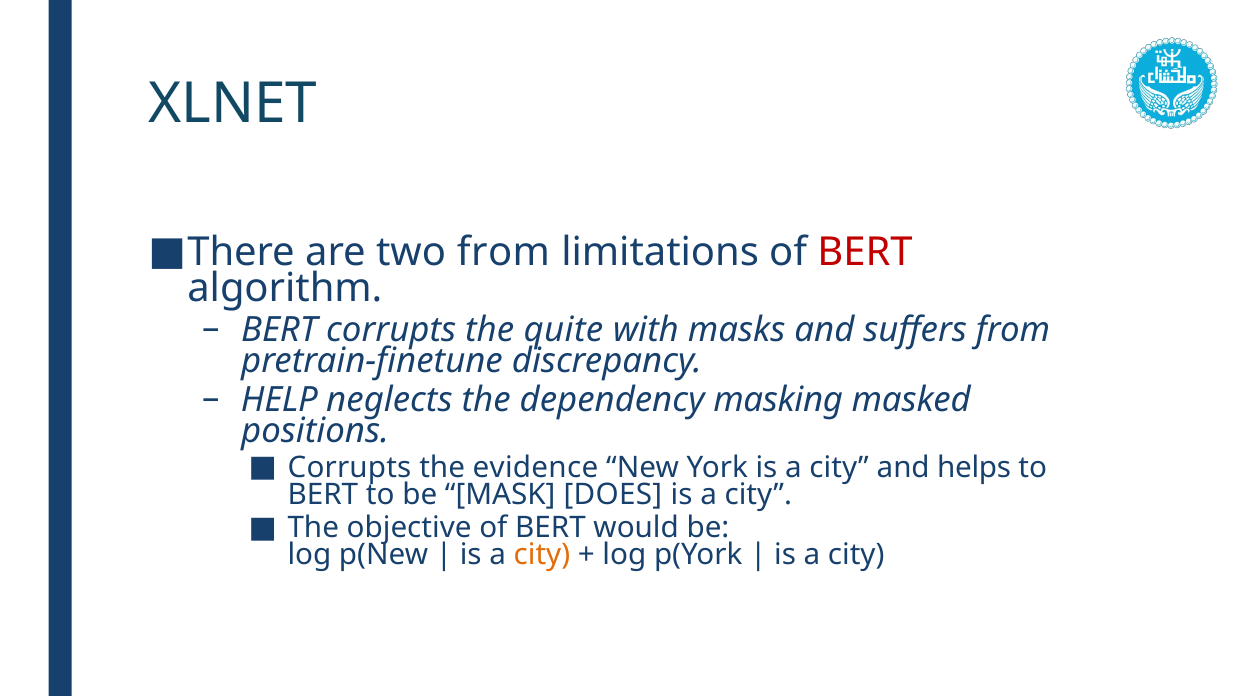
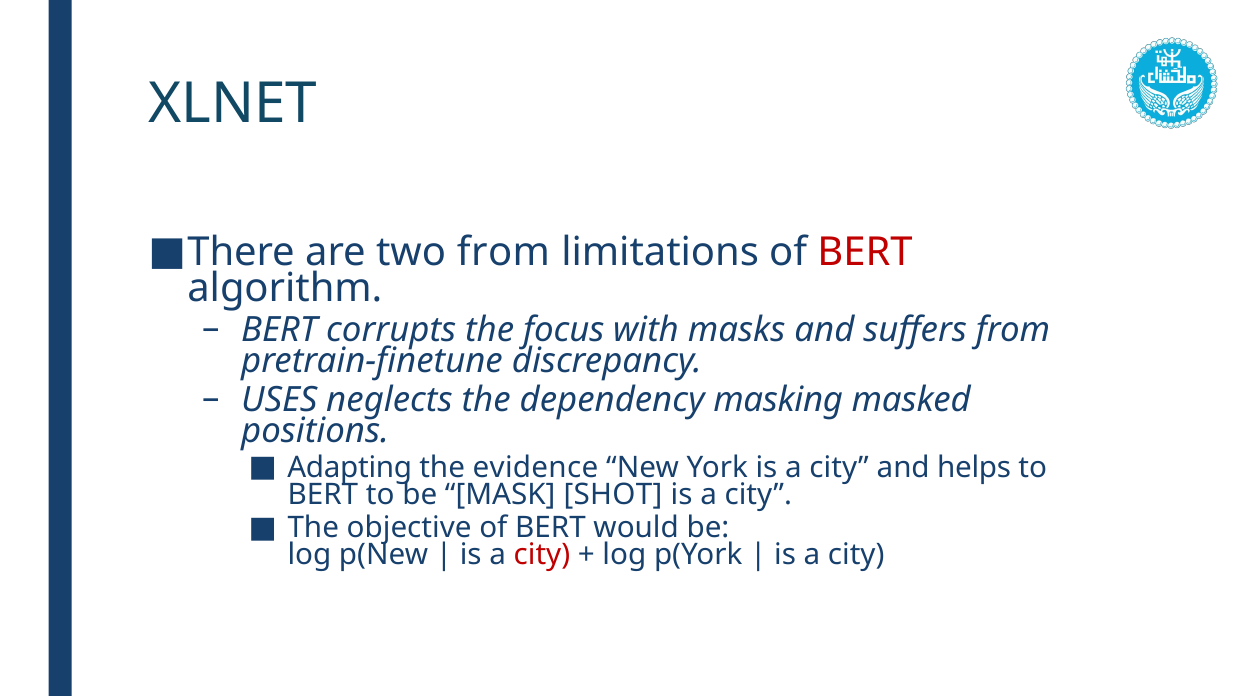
quite: quite -> focus (564, 329)
HELP: HELP -> USES (279, 399)
Corrupts: Corrupts -> Adapting (350, 467)
DOES: DOES -> SHOT (613, 494)
city colour: orange -> red (542, 555)
